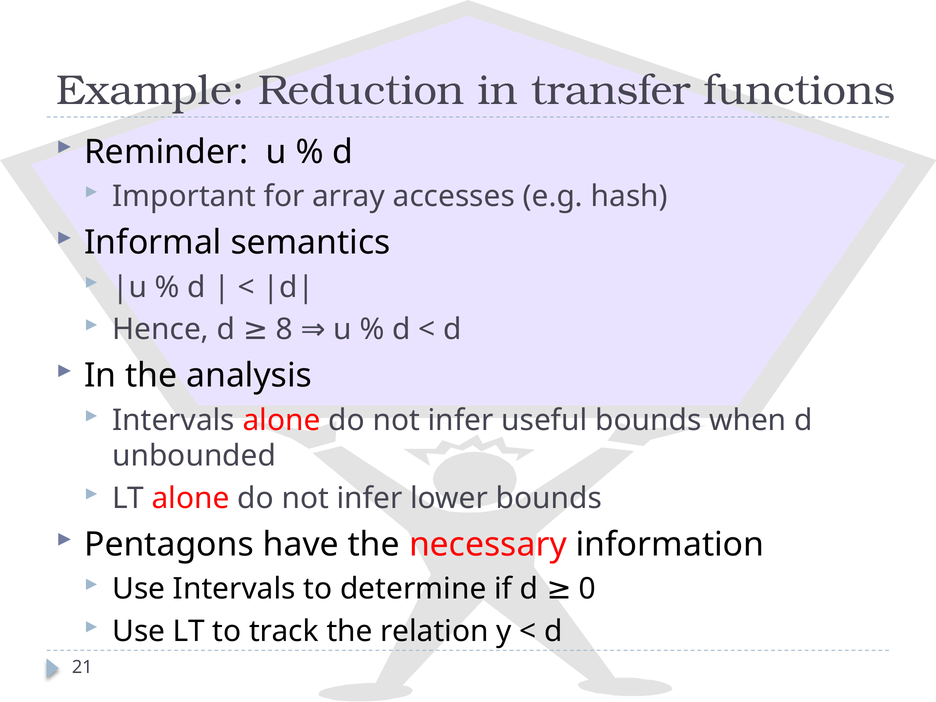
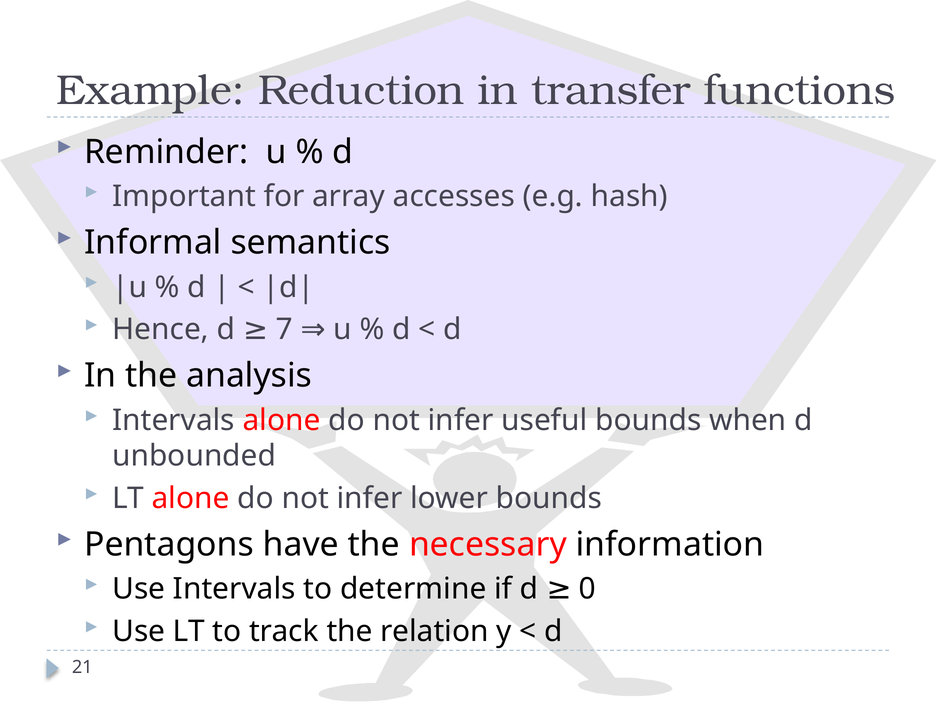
8: 8 -> 7 (284, 329)
